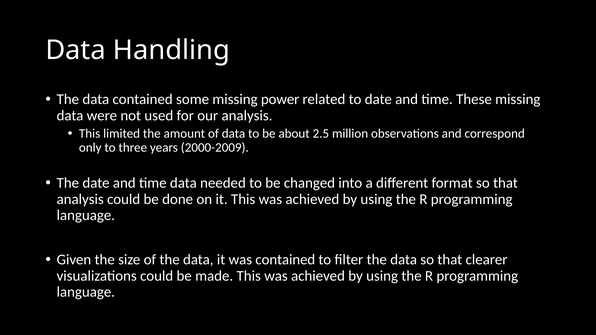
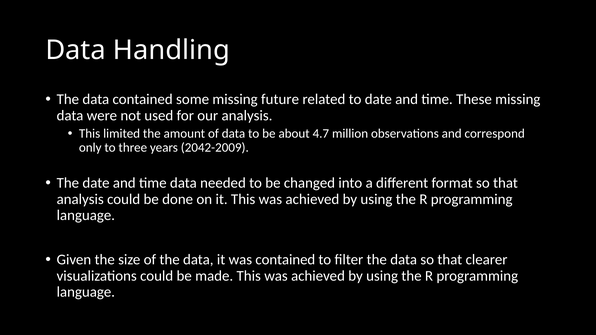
power: power -> future (280, 99)
2.5: 2.5 -> 4.7 (321, 134)
2000-2009: 2000-2009 -> 2042-2009 (215, 148)
